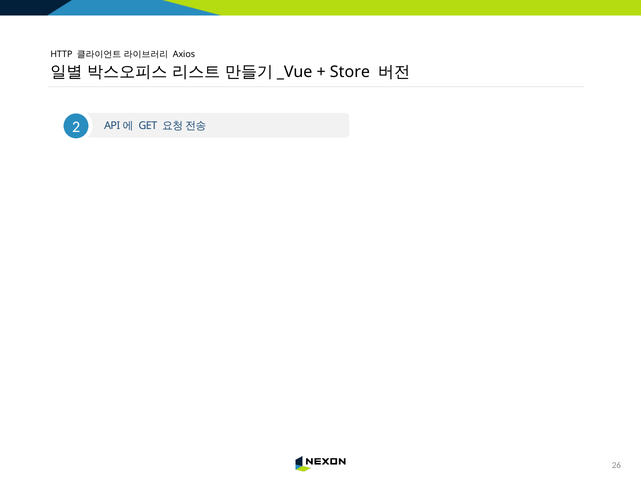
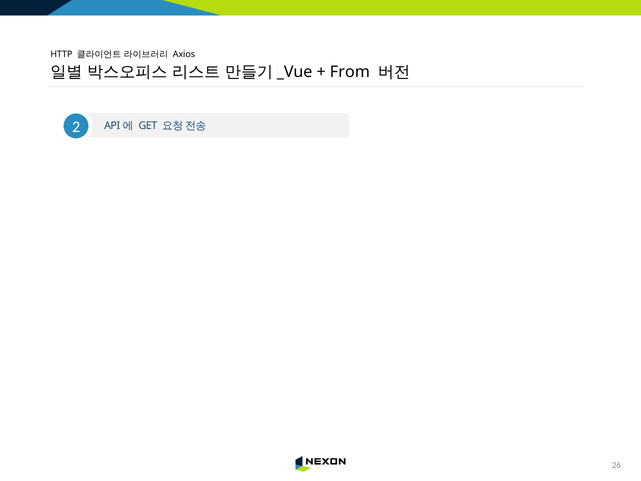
Store: Store -> From (350, 72)
